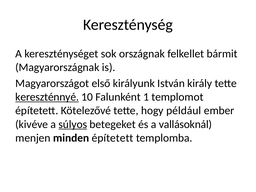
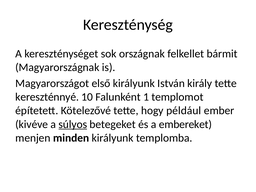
kereszténnyé underline: present -> none (47, 97)
vallásoknál: vallásoknál -> embereket (185, 124)
minden építetett: építetett -> királyunk (113, 138)
